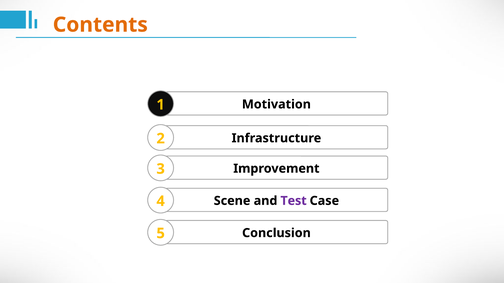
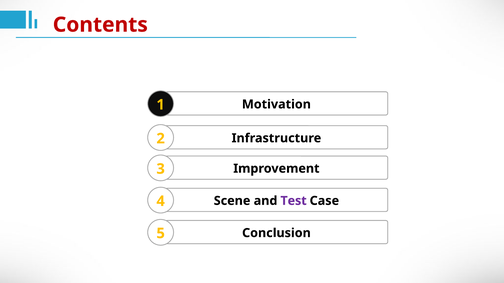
Contents colour: orange -> red (100, 25)
